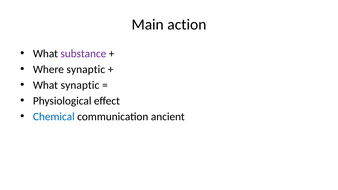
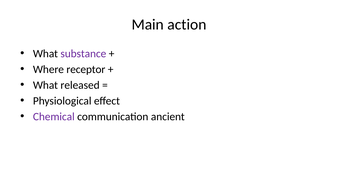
Where synaptic: synaptic -> receptor (86, 69)
What synaptic: synaptic -> released (80, 85)
Chemical colour: blue -> purple (54, 117)
